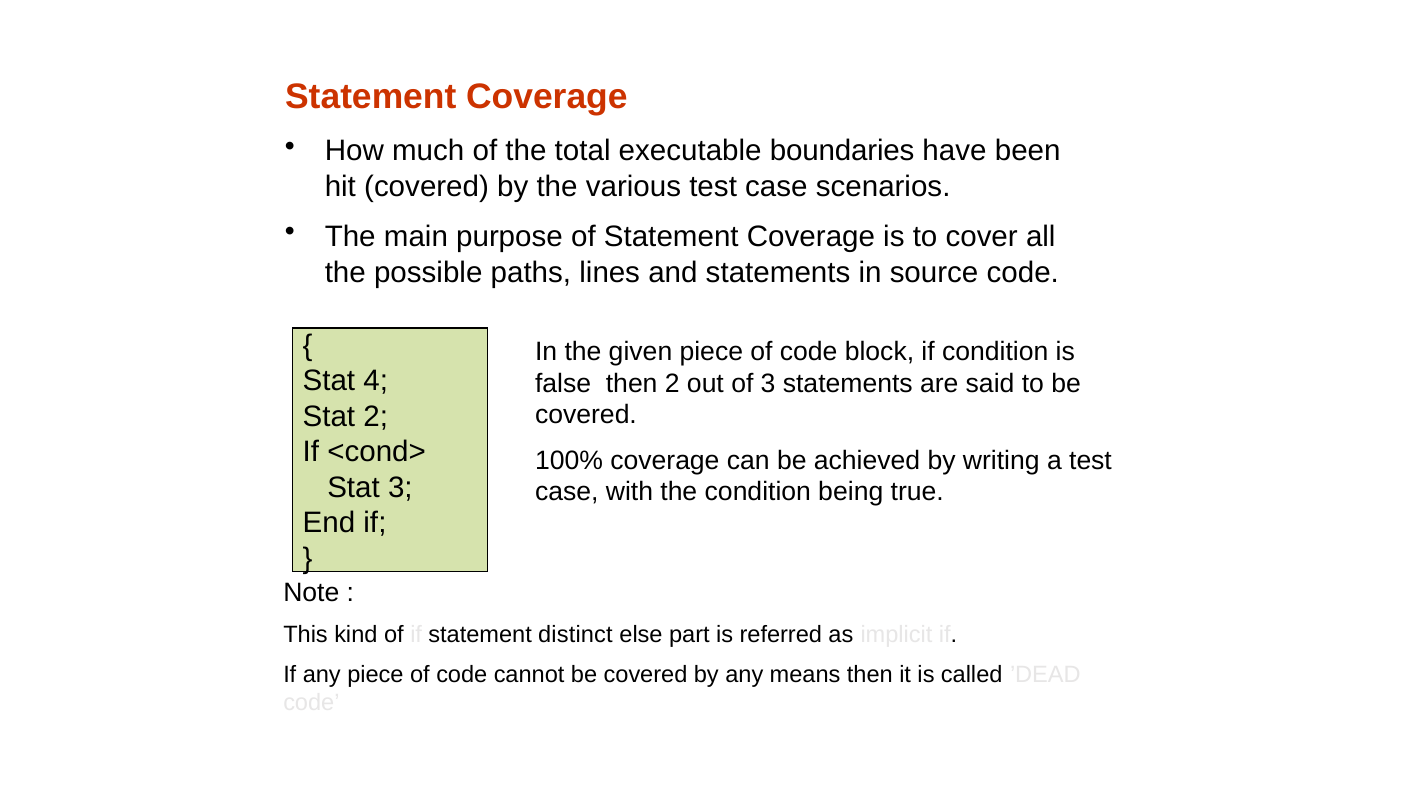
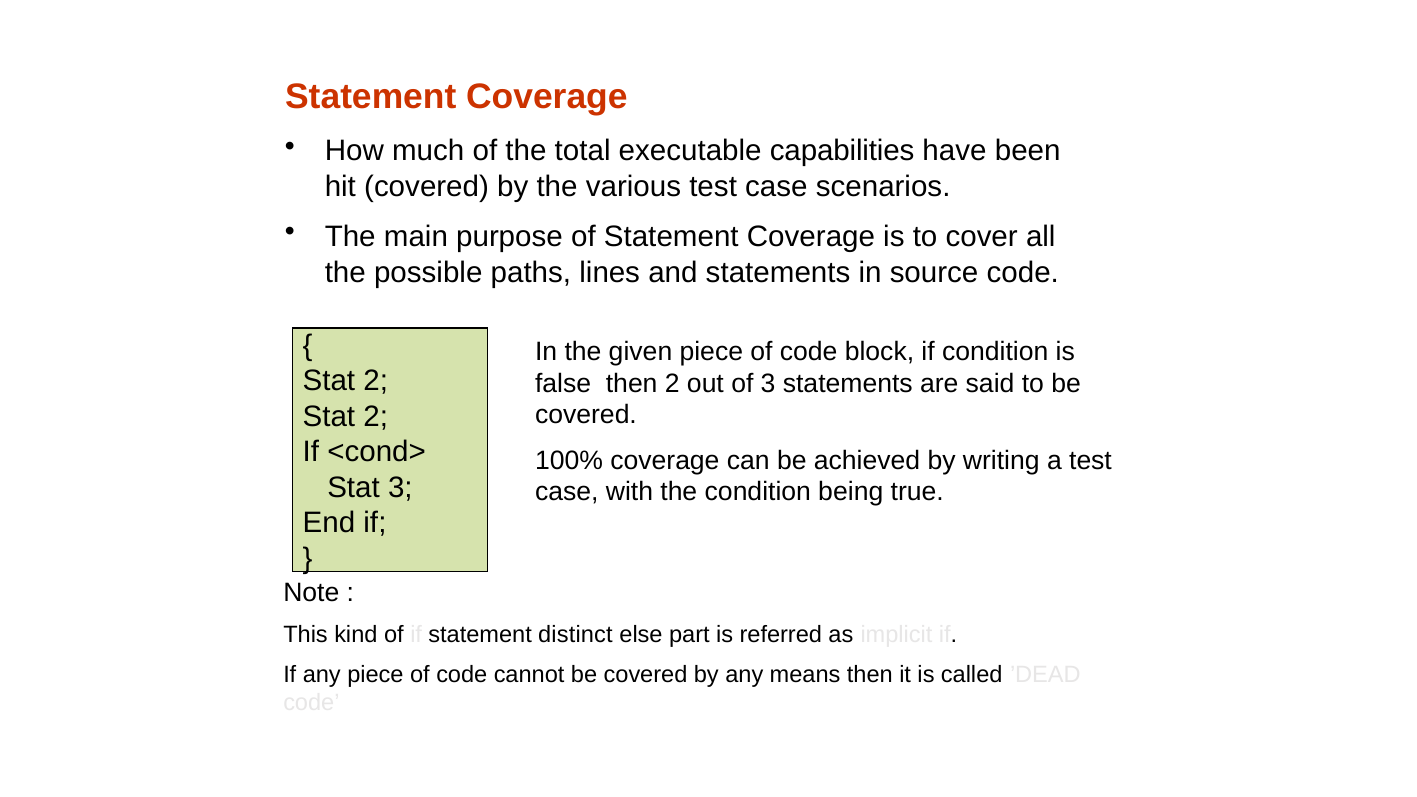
boundaries: boundaries -> capabilities (842, 151)
4: 4 -> 2 (376, 381)
